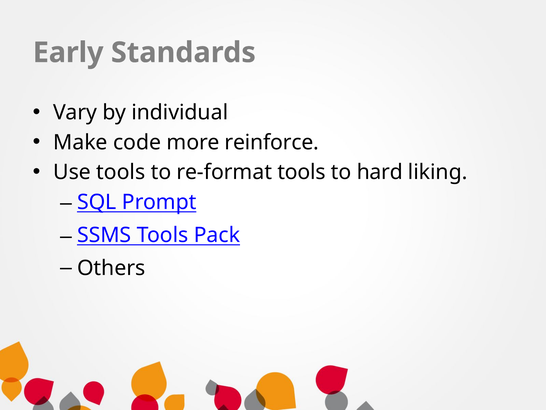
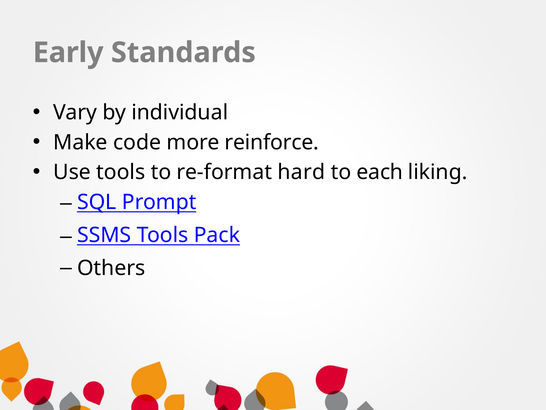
re-format tools: tools -> hard (301, 172)
hard: hard -> each (380, 172)
